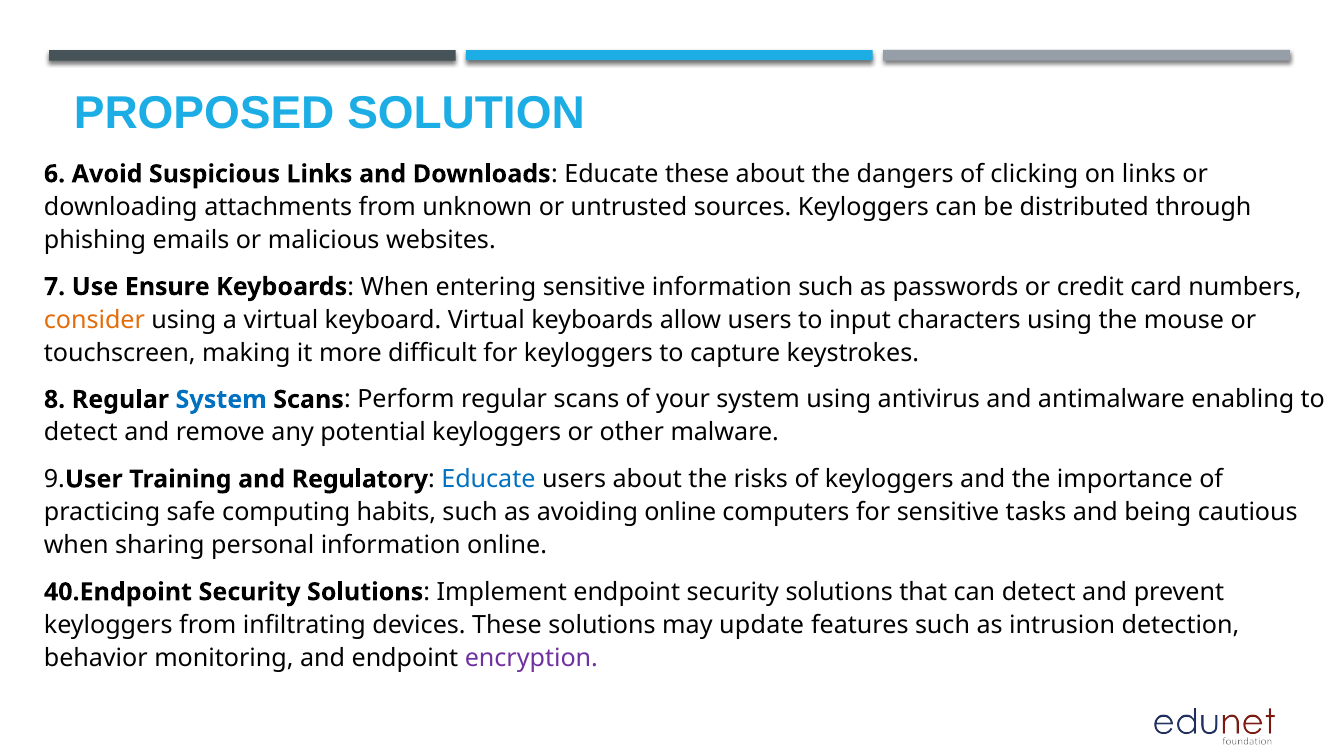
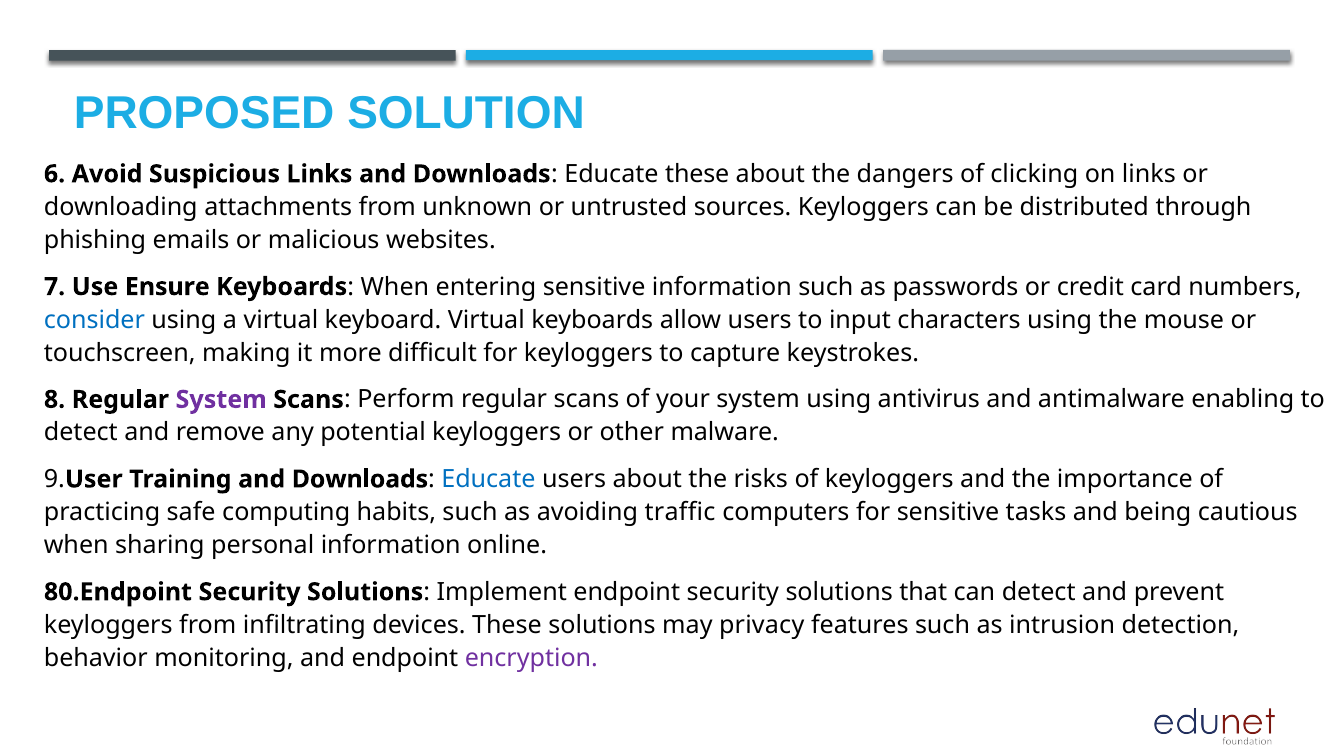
consider colour: orange -> blue (94, 320)
System colour: blue -> purple (221, 400)
Training and Regulatory: Regulatory -> Downloads (360, 479)
avoiding online: online -> traffic (680, 512)
40.Endpoint: 40.Endpoint -> 80.Endpoint (118, 592)
update: update -> privacy (762, 625)
